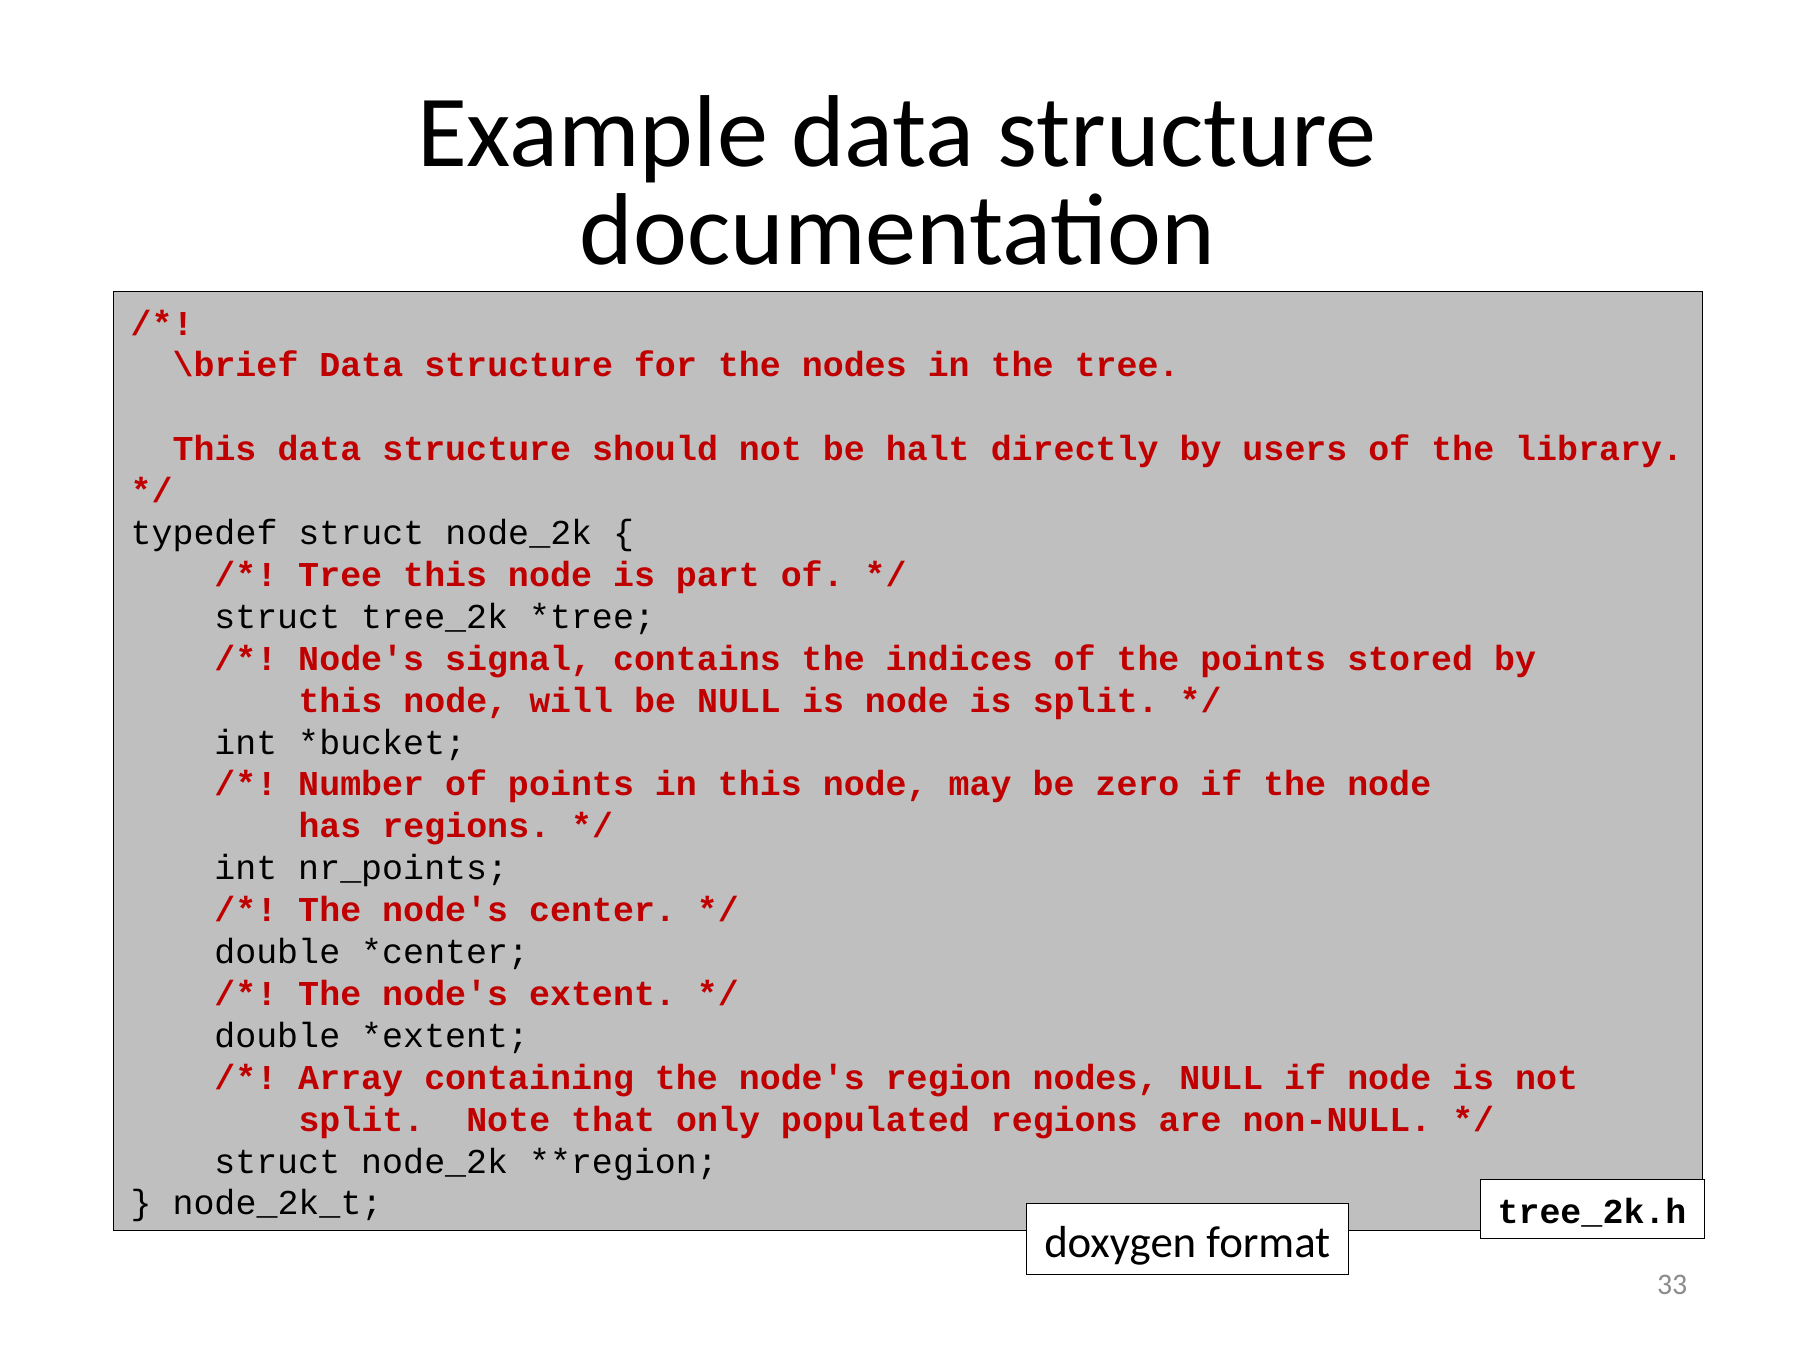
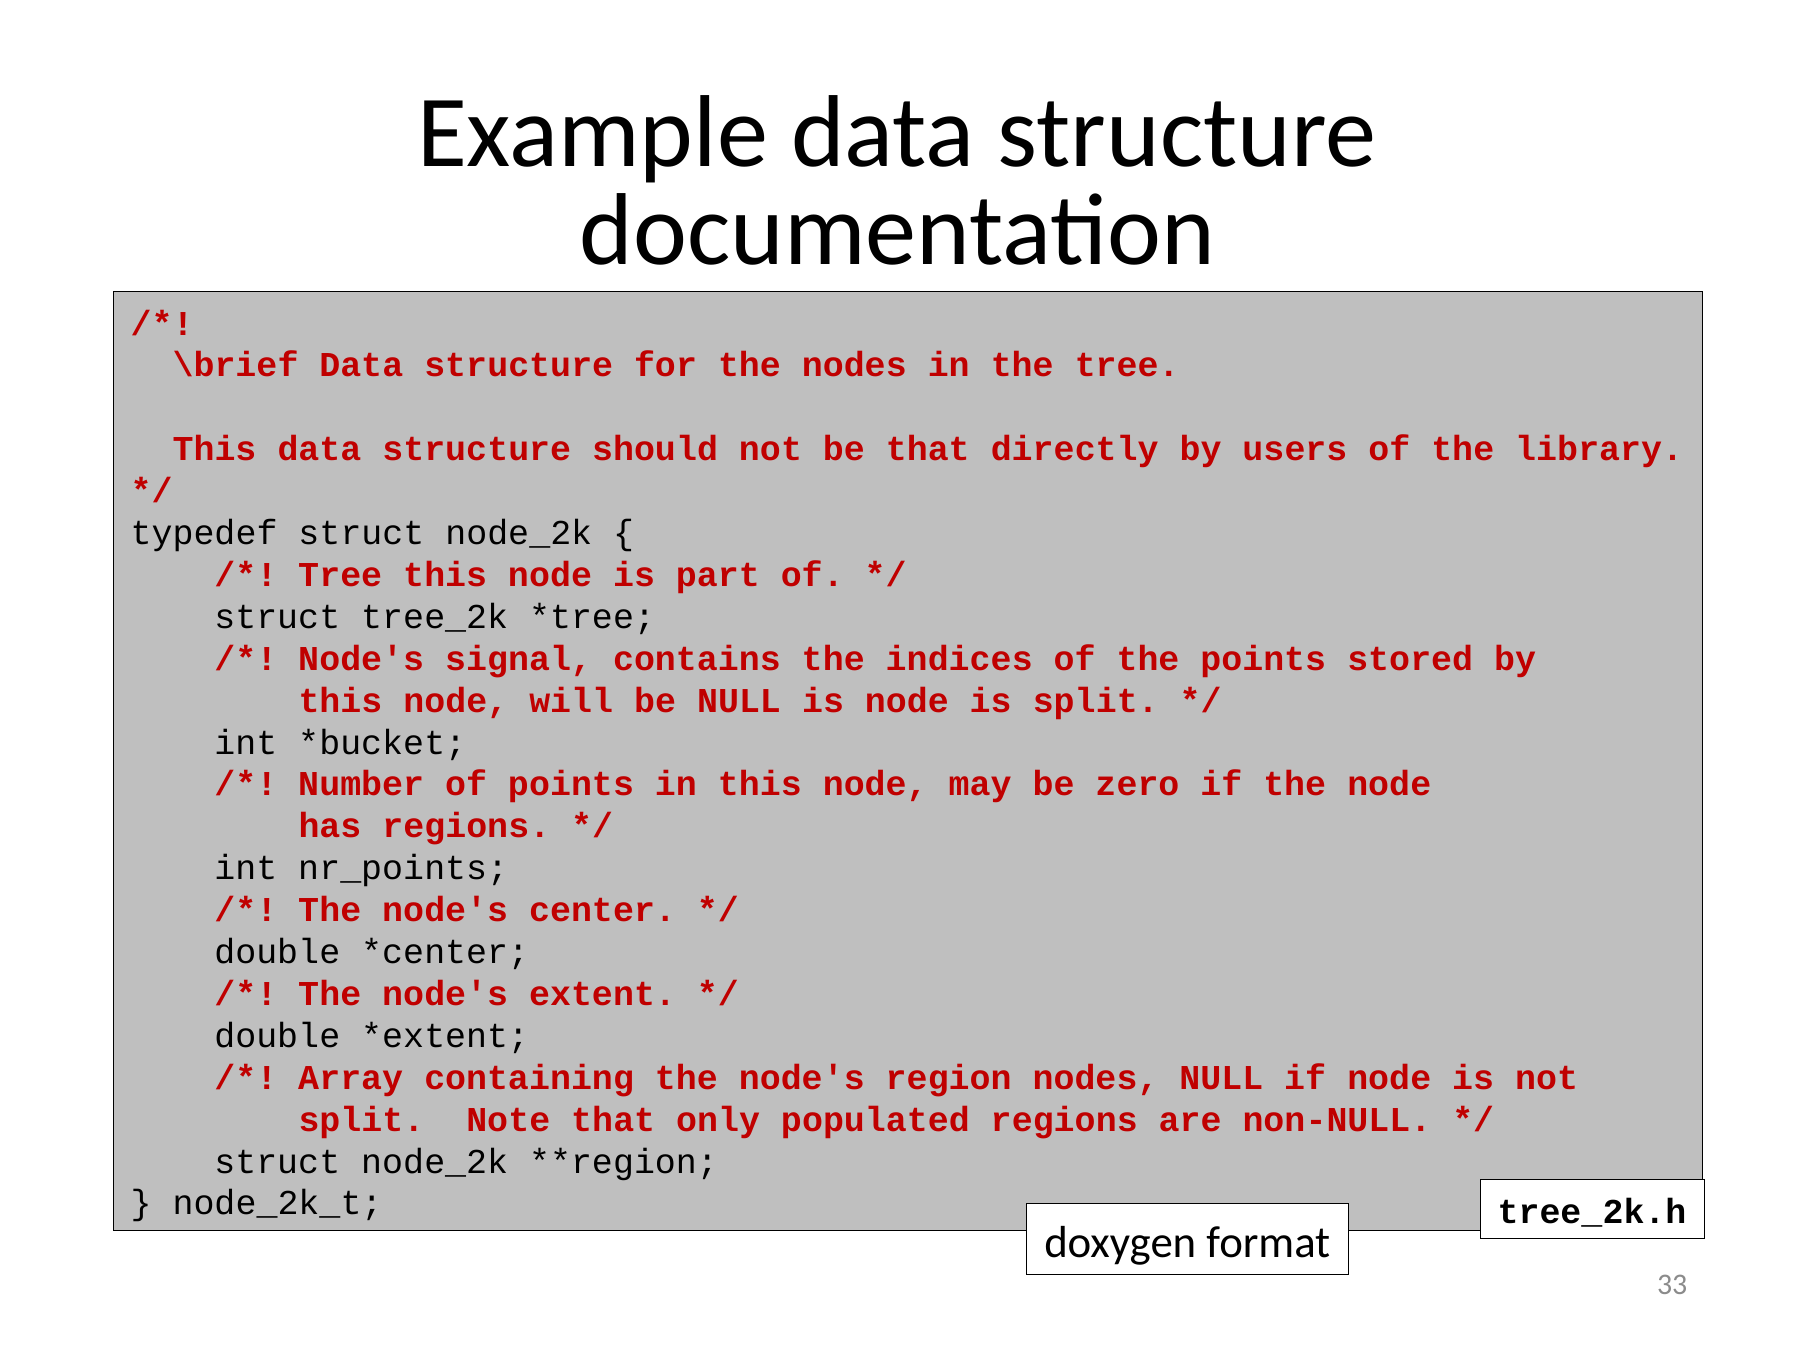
be halt: halt -> that (928, 449)
